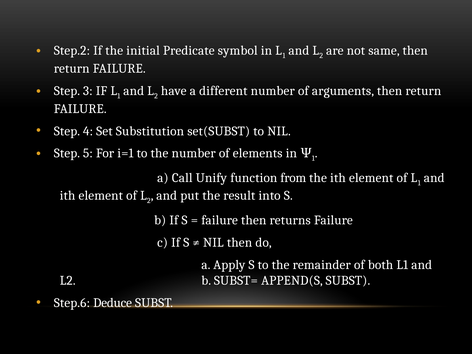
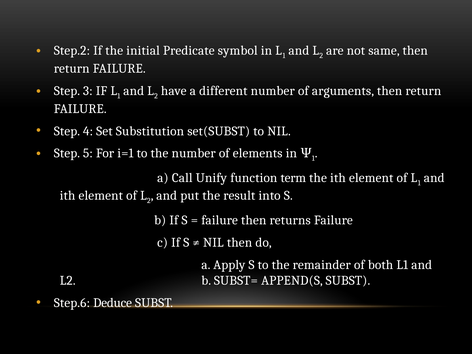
from: from -> term (293, 178)
